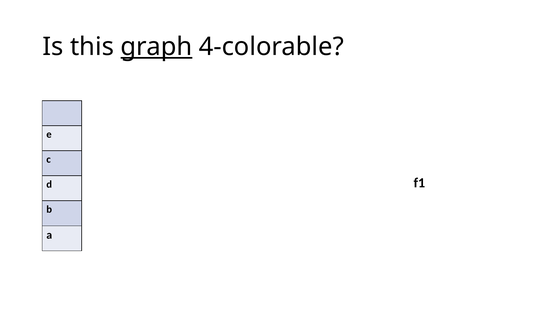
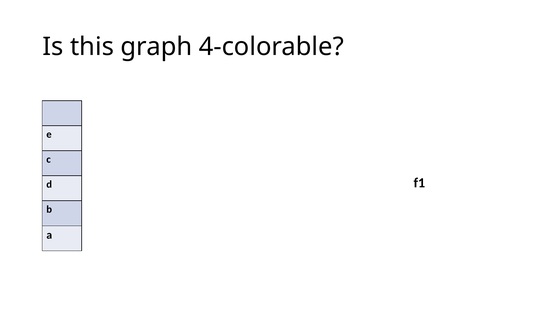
graph underline: present -> none (156, 47)
